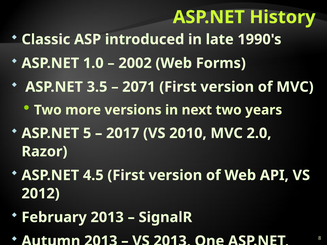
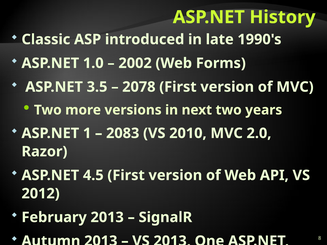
2071: 2071 -> 2078 (139, 87)
ASP.NET 5: 5 -> 1 (87, 133)
2017: 2017 -> 2083 (123, 133)
